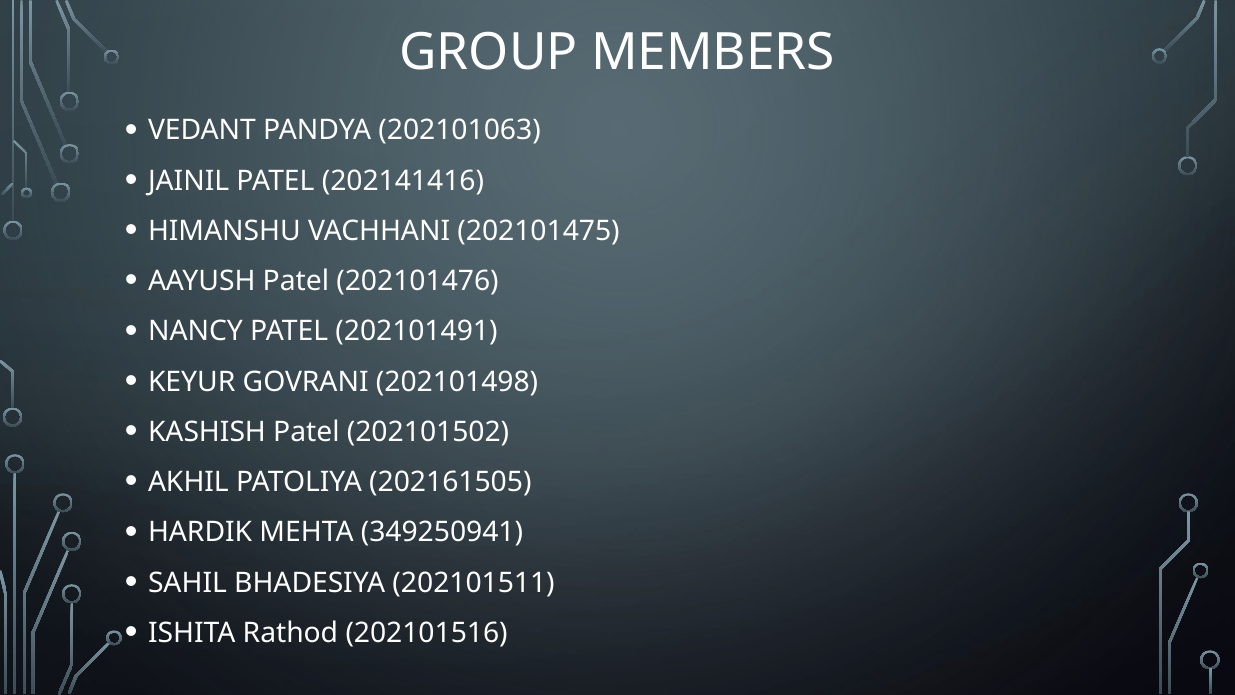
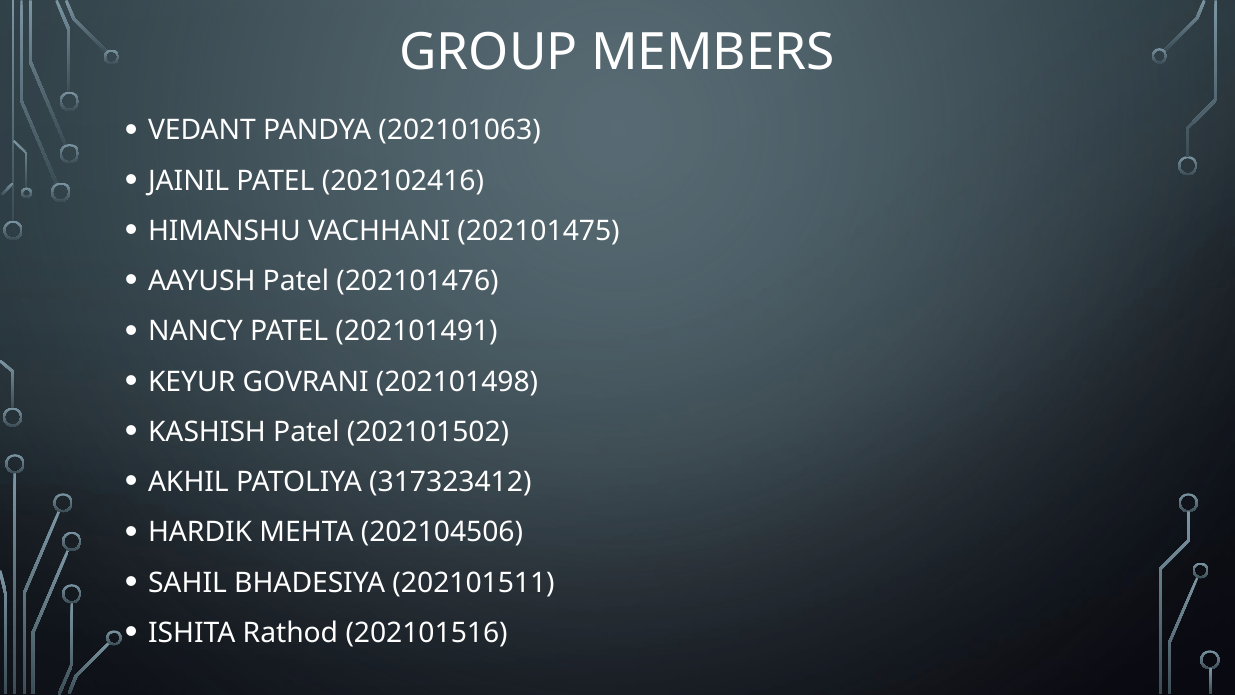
202141416: 202141416 -> 202102416 (403, 181)
202161505: 202161505 -> 317323412 (450, 482)
349250941: 349250941 -> 202104506 (442, 532)
